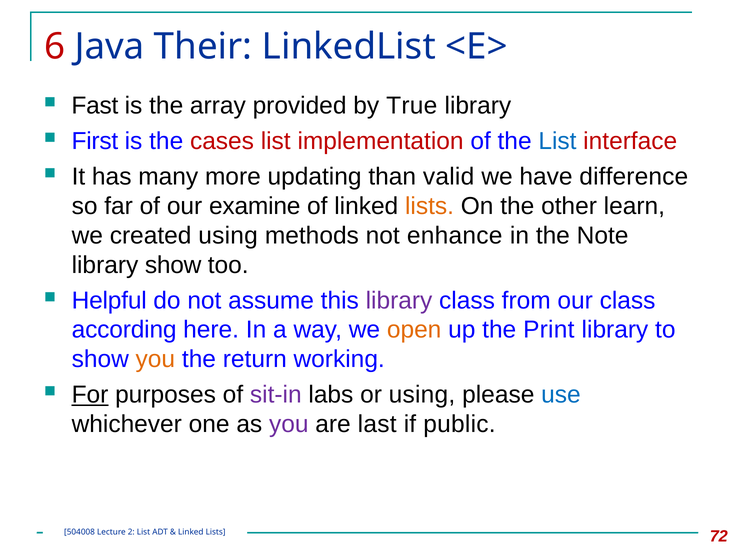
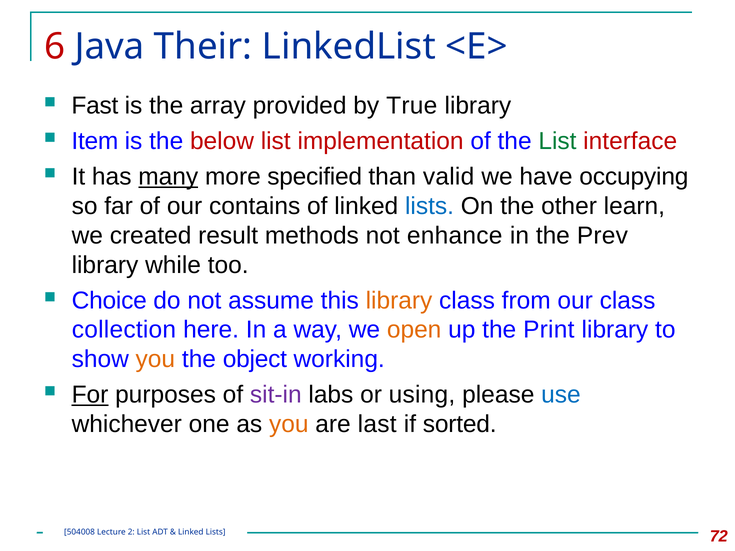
First: First -> Item (95, 141)
cases: cases -> below (222, 141)
List colour: blue -> green (557, 141)
many underline: none -> present (168, 177)
updating: updating -> specified (315, 177)
difference: difference -> occupying (634, 177)
examine: examine -> contains (255, 206)
lists colour: orange -> blue (429, 206)
created using: using -> result (228, 236)
Note: Note -> Prev (602, 236)
library show: show -> while (173, 265)
Helpful: Helpful -> Choice (109, 301)
library colour: purple -> orange (399, 301)
according: according -> collection (124, 330)
return: return -> object (255, 359)
you colour: purple -> orange (289, 424)
public: public -> sorted (460, 424)
